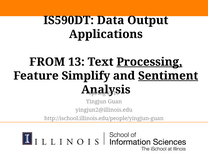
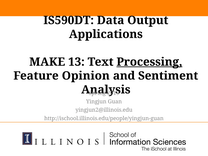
FROM: FROM -> MAKE (47, 62)
Simplify: Simplify -> Opinion (86, 76)
Sentiment underline: present -> none (168, 76)
